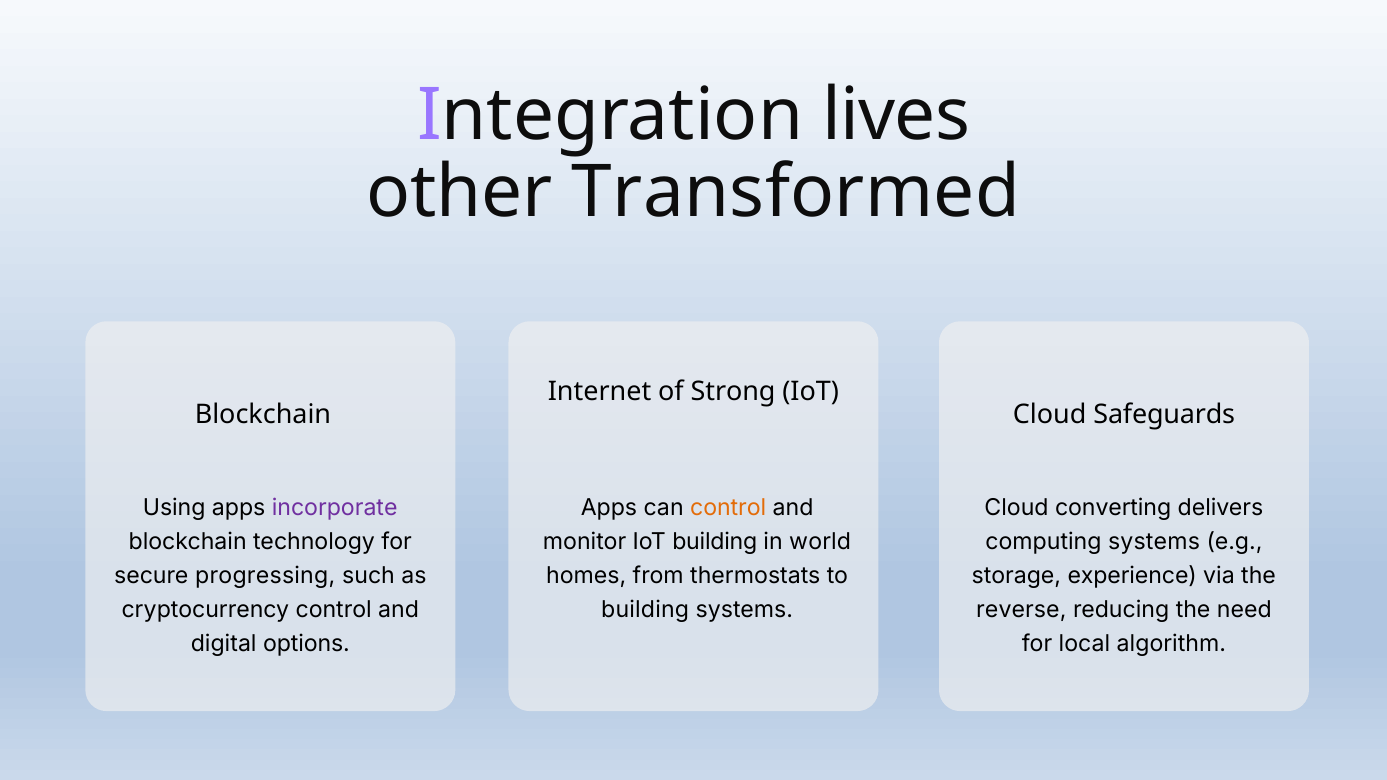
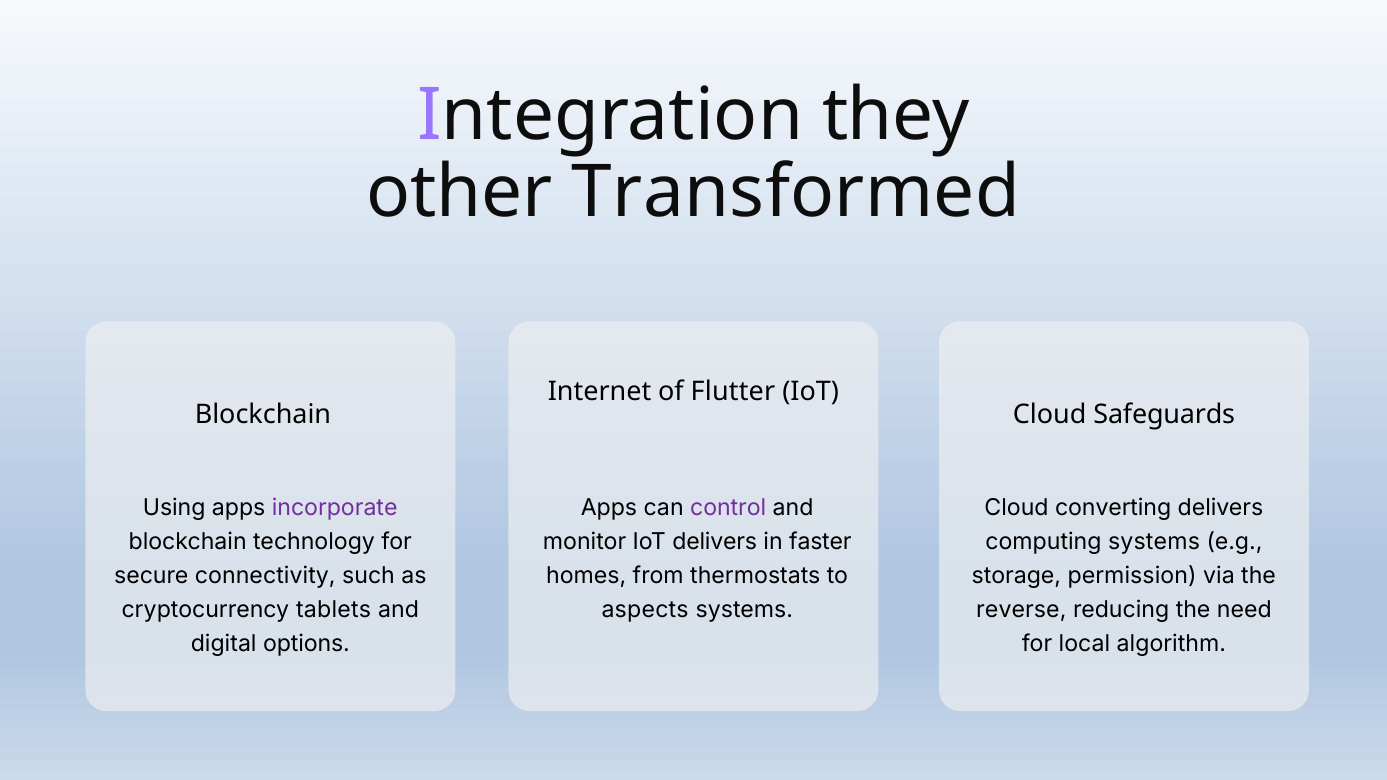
lives: lives -> they (896, 116)
Strong: Strong -> Flutter (733, 391)
control colour: orange -> purple (728, 508)
IoT building: building -> delivers (715, 542)
world: world -> faster (820, 542)
progressing: progressing -> connectivity (265, 576)
experience: experience -> permission (1132, 576)
cryptocurrency control: control -> tablets (334, 610)
building: building -> aspects (645, 610)
